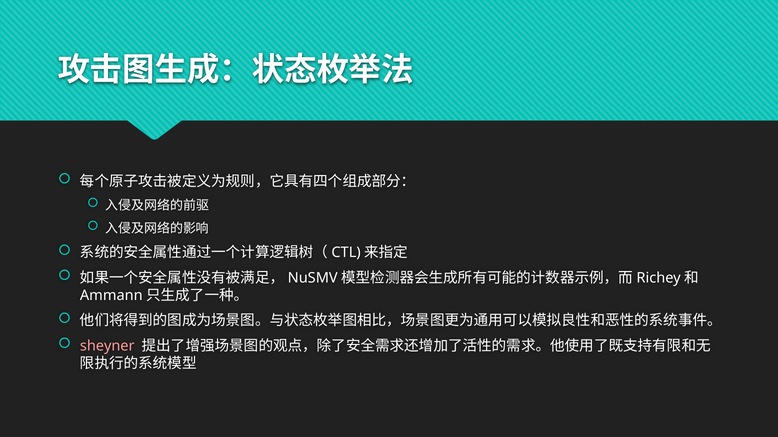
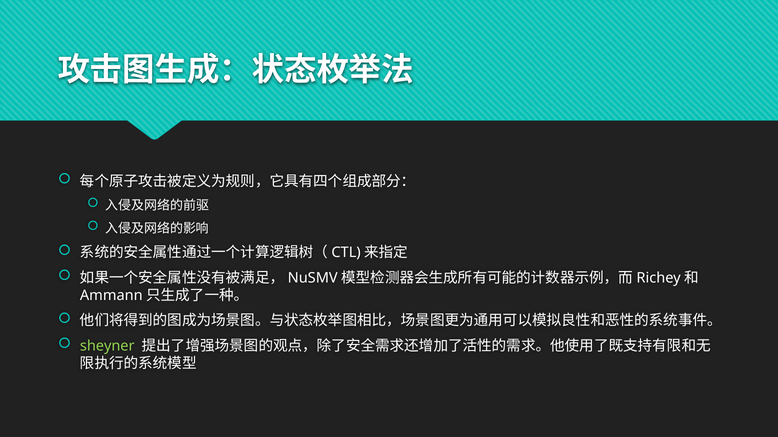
sheyner colour: pink -> light green (107, 346)
